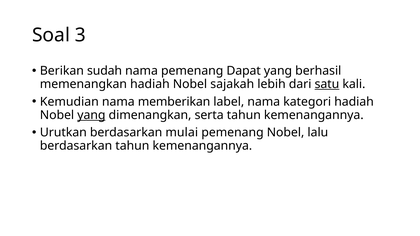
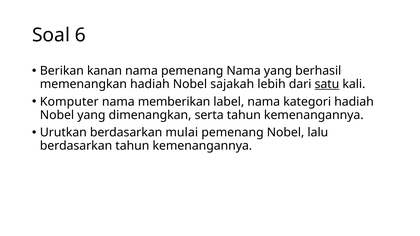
3: 3 -> 6 (80, 35)
sudah: sudah -> kanan (105, 71)
pemenang Dapat: Dapat -> Nama (244, 71)
Kemudian: Kemudian -> Komputer (69, 102)
yang underline: present -> none (91, 115)
